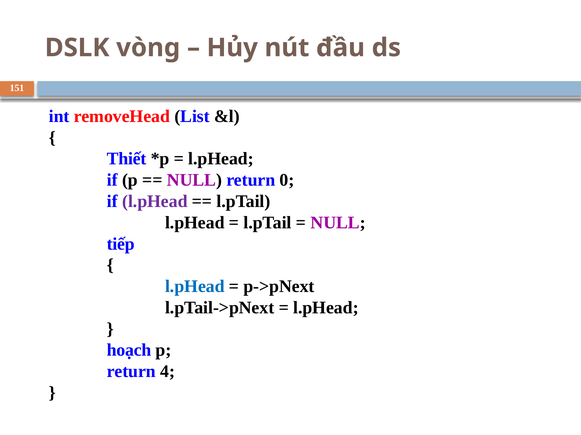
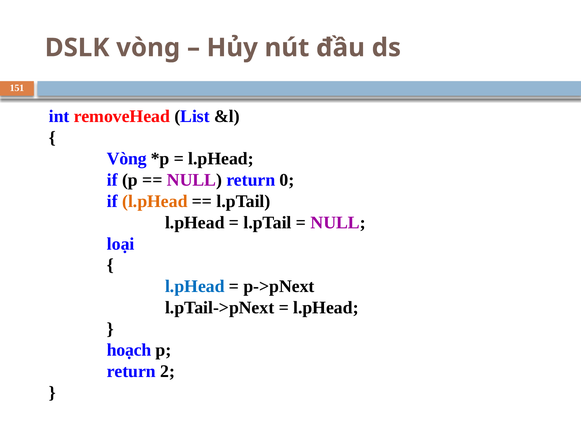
Thiết: Thiết -> Vòng (127, 159)
l.pHead colour: purple -> orange (155, 202)
tiếp: tiếp -> loại (121, 244)
4: 4 -> 2 (168, 372)
